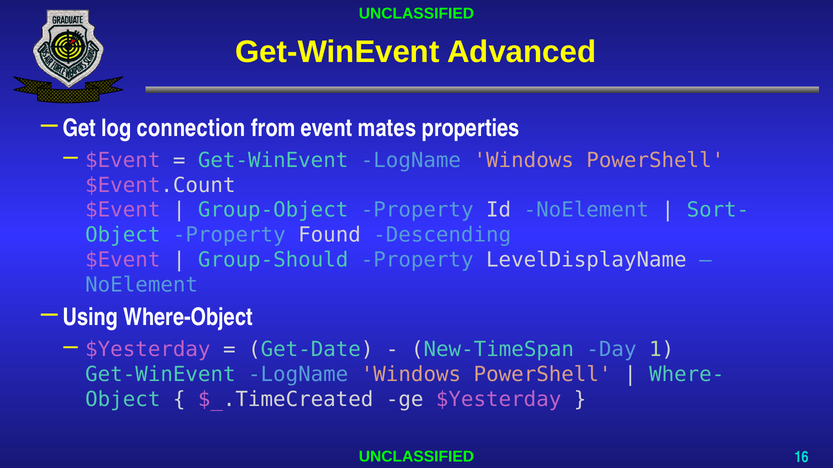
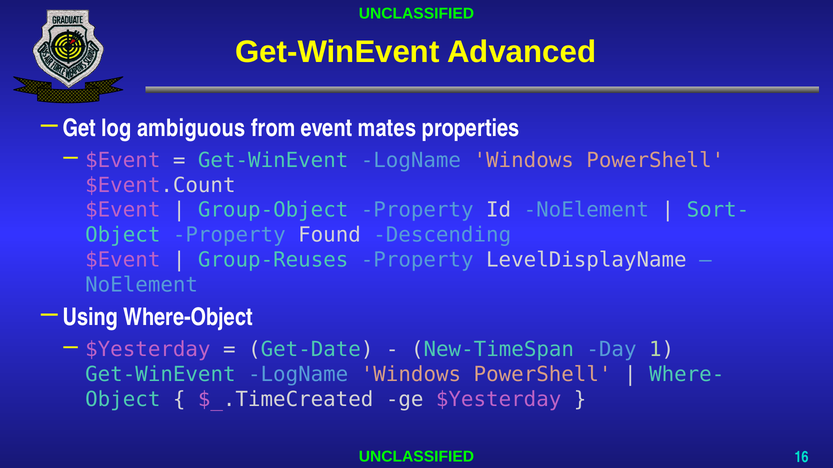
connection: connection -> ambiguous (191, 128)
Group-Should: Group-Should -> Group-Reuses (273, 260)
